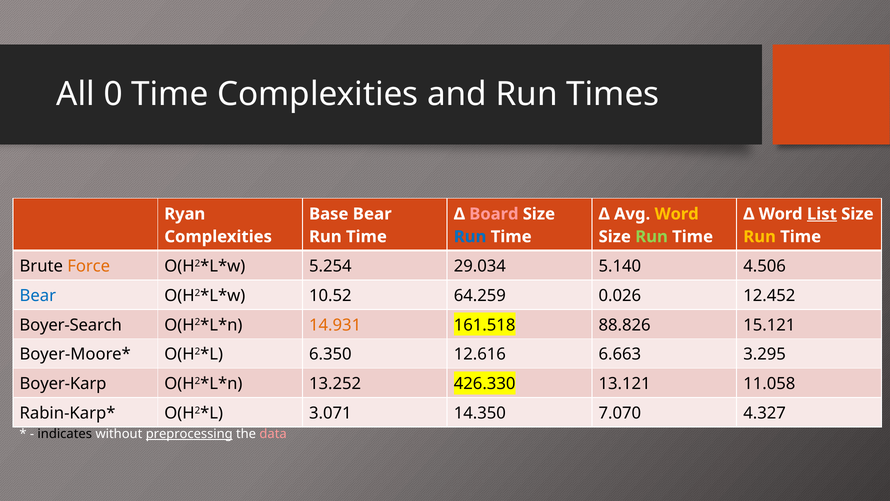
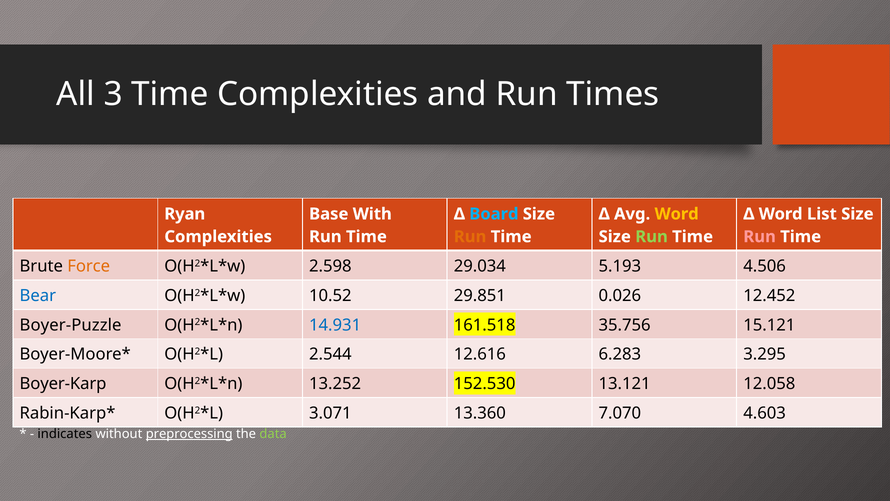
0: 0 -> 3 (113, 94)
Base Bear: Bear -> With (372, 214)
Board colour: pink -> light blue (494, 214)
List underline: present -> none (822, 214)
Run colour: blue -> orange (470, 237)
Run colour: yellow -> pink (760, 237)
5.254: 5.254 -> 2.598 (330, 266)
5.140: 5.140 -> 5.193 (620, 266)
64.259: 64.259 -> 29.851 (480, 295)
Boyer-Search: Boyer-Search -> Boyer-Puzzle (71, 325)
14.931 colour: orange -> blue (335, 325)
88.826: 88.826 -> 35.756 (625, 325)
6.350: 6.350 -> 2.544 (330, 354)
6.663: 6.663 -> 6.283 (620, 354)
426.330: 426.330 -> 152.530 (485, 384)
11.058: 11.058 -> 12.058 (769, 384)
14.350: 14.350 -> 13.360 (480, 413)
4.327: 4.327 -> 4.603 (765, 413)
data colour: pink -> light green (273, 434)
